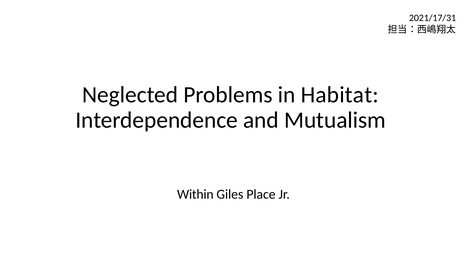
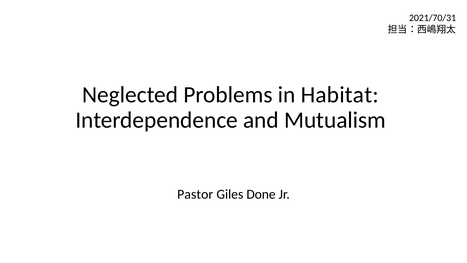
2021/17/31: 2021/17/31 -> 2021/70/31 (433, 18)
Within: Within -> Pastor (195, 194)
Place: Place -> Done (261, 194)
